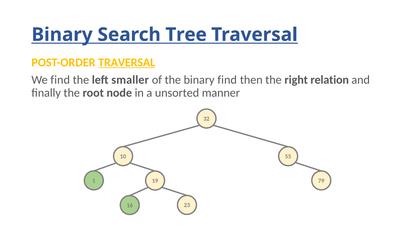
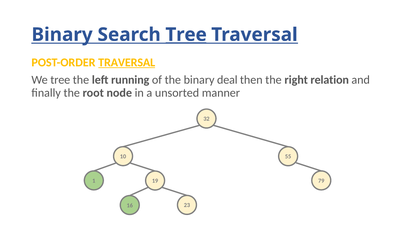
Tree underline: none -> present (186, 35)
We find: find -> tree (60, 80)
smaller: smaller -> running (130, 80)
binary find: find -> deal (227, 80)
